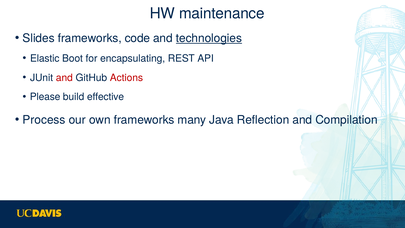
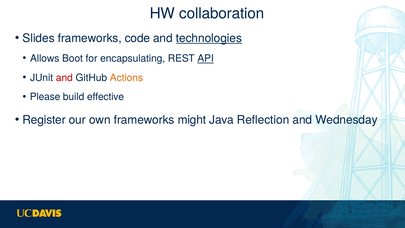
maintenance: maintenance -> collaboration (222, 14)
Elastic: Elastic -> Allows (45, 58)
API underline: none -> present (206, 58)
Actions colour: red -> orange (126, 78)
Process: Process -> Register (44, 120)
many: many -> might (192, 120)
Compilation: Compilation -> Wednesday (347, 120)
